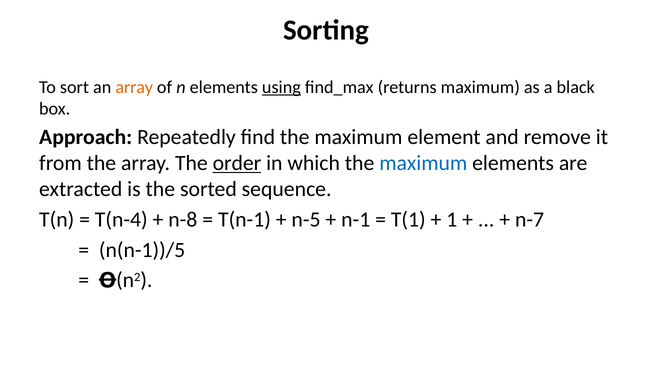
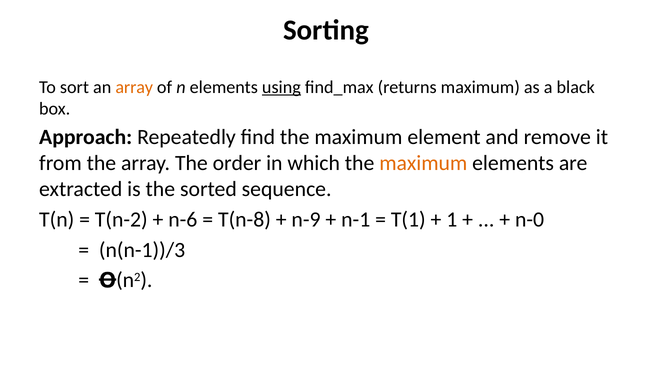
order underline: present -> none (237, 164)
maximum colour: blue -> orange (423, 164)
T(n-4: T(n-4 -> T(n-2 (121, 220)
n-8: n-8 -> n-6 (183, 220)
T(n-1: T(n-1 -> T(n-8 (244, 220)
n-5: n-5 -> n-9 (306, 220)
n-7: n-7 -> n-0 (530, 220)
n(n-1))/5: n(n-1))/5 -> n(n-1))/3 (142, 250)
